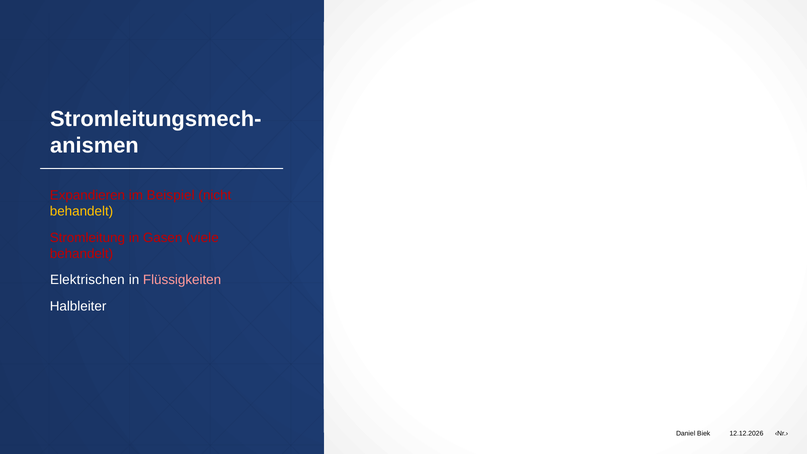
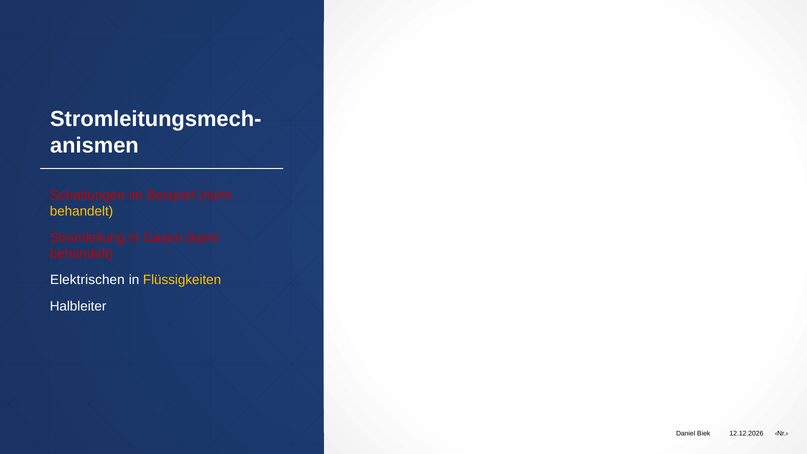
Expandieren: Expandieren -> Schaltungen (87, 195)
viele: viele -> kann (203, 238)
Flüssigkeiten colour: pink -> yellow (182, 280)
